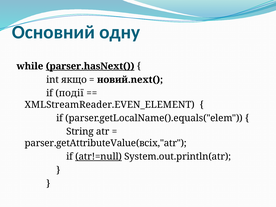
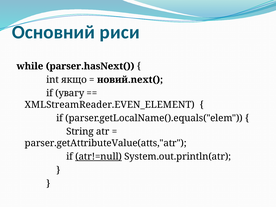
одну: одну -> риси (120, 32)
parser.hasNext( underline: present -> none (90, 66)
події: події -> увагу (70, 93)
parser.getAttributeValue(всіх,"atr: parser.getAttributeValue(всіх,"atr -> parser.getAttributeValue(atts,"atr (106, 143)
